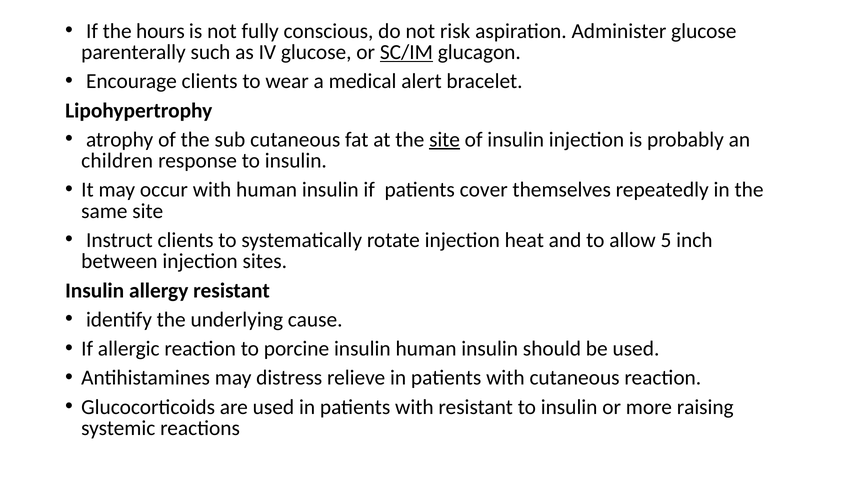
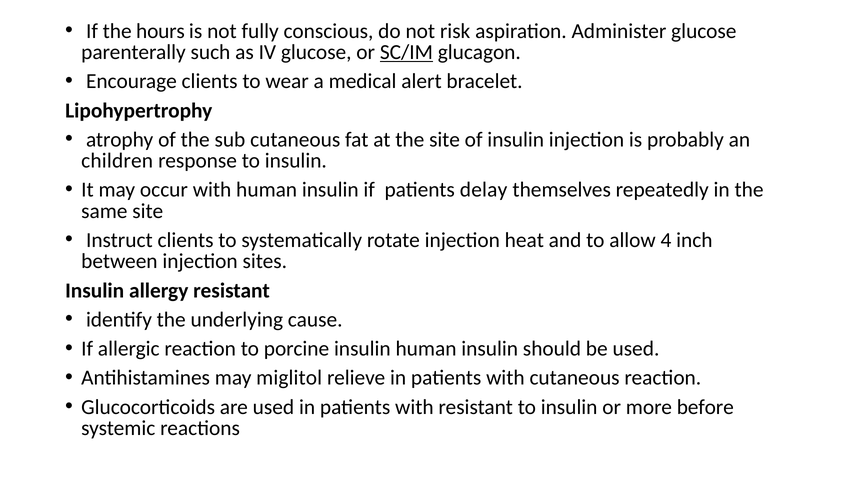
site underline: present -> none (445, 140)
cover: cover -> delay (484, 190)
5: 5 -> 4 (666, 240)
distress: distress -> miglitol (289, 378)
raising: raising -> before (705, 407)
